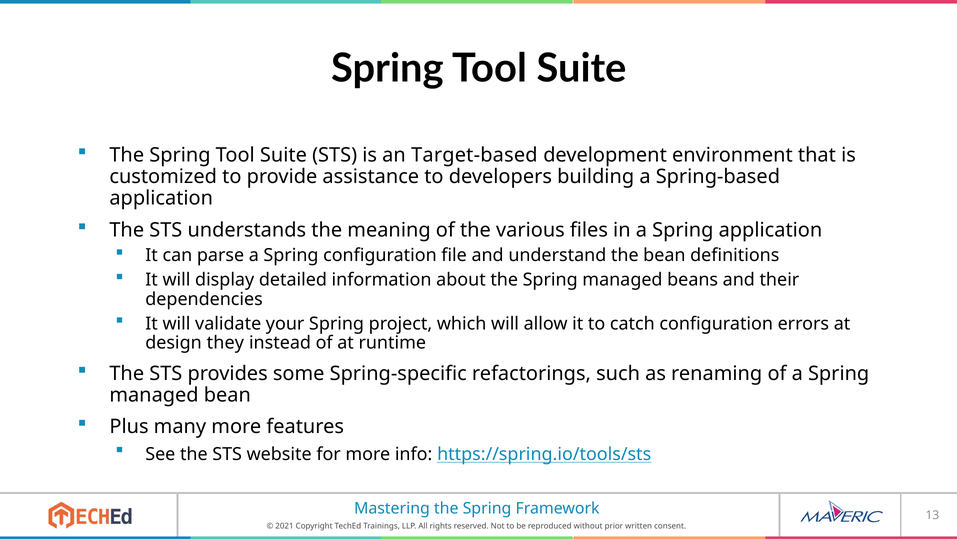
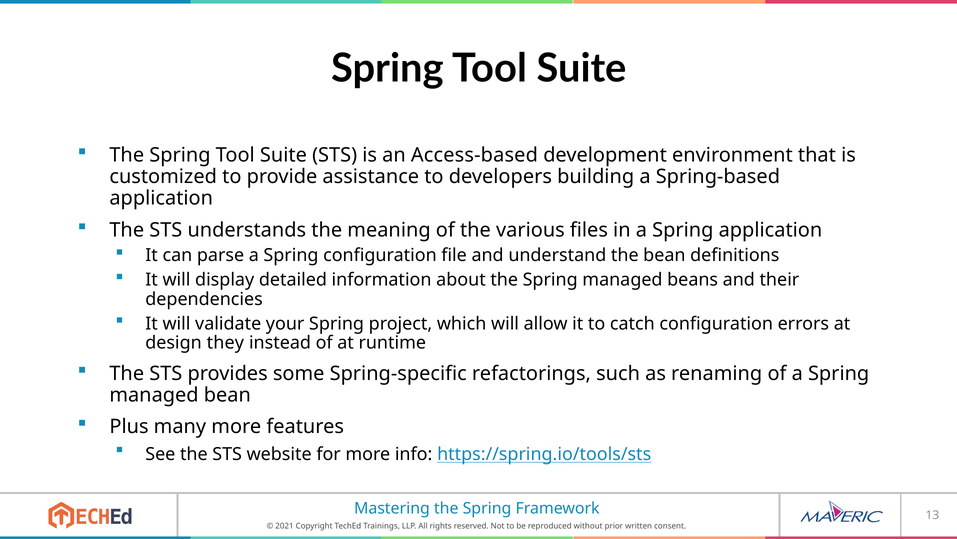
Target-based: Target-based -> Access-based (474, 155)
